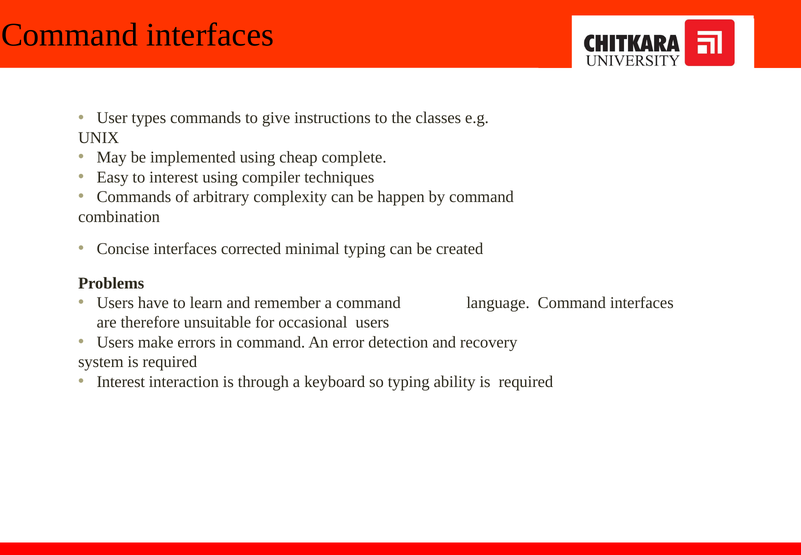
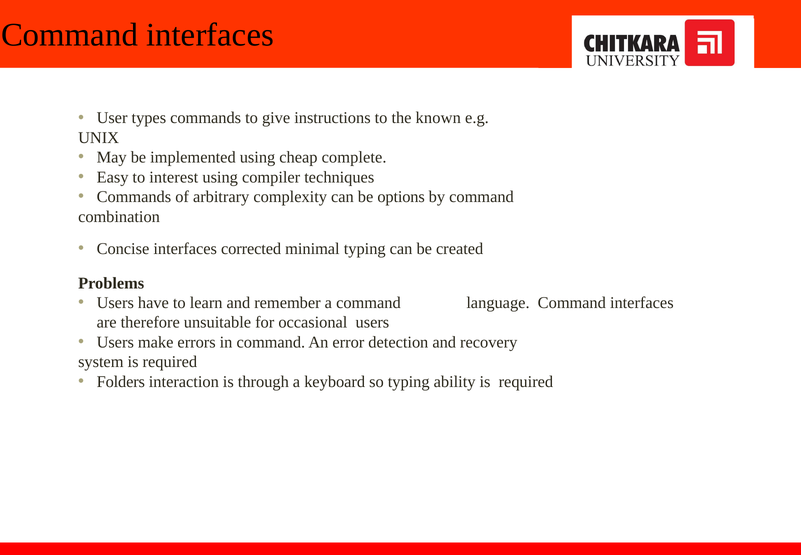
classes: classes -> known (438, 118)
happen: happen -> options (401, 197)
Interest: Interest -> Folders (121, 382)
